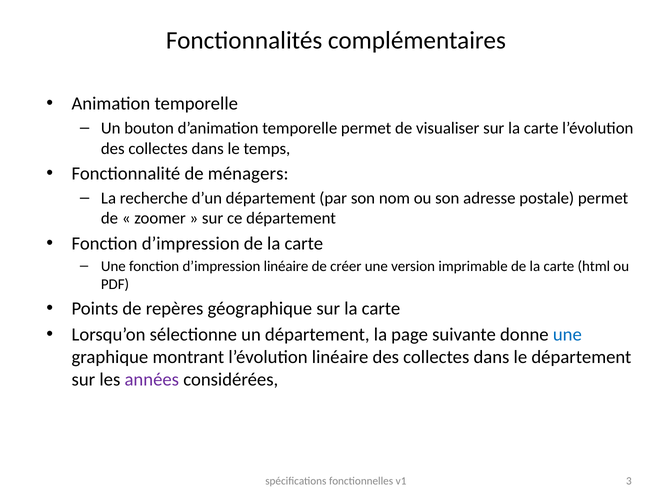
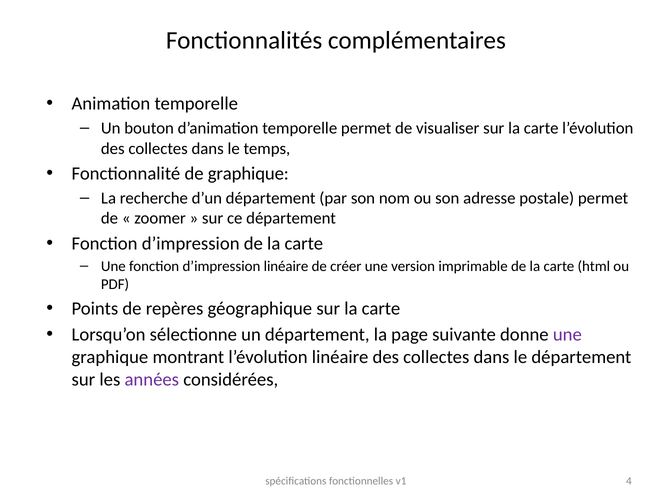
de ménagers: ménagers -> graphique (248, 174)
une colour: blue -> purple (567, 335)
3: 3 -> 4 (629, 481)
